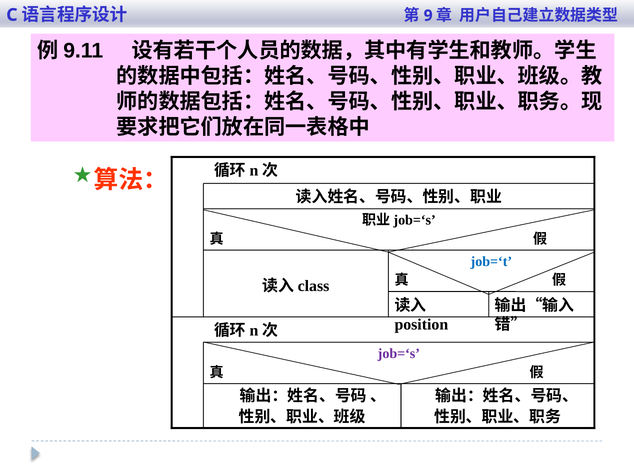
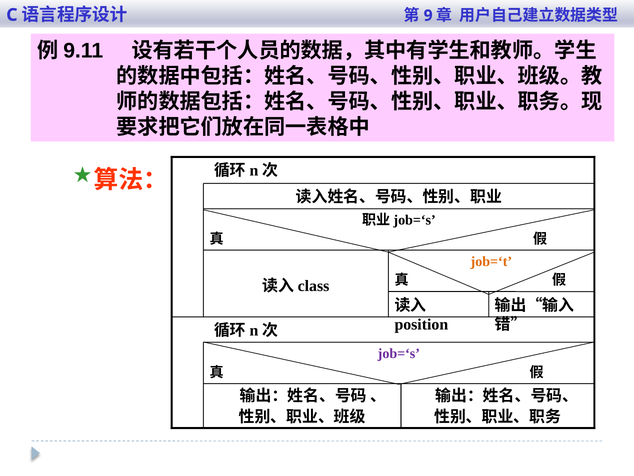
job=‘t colour: blue -> orange (491, 261)
